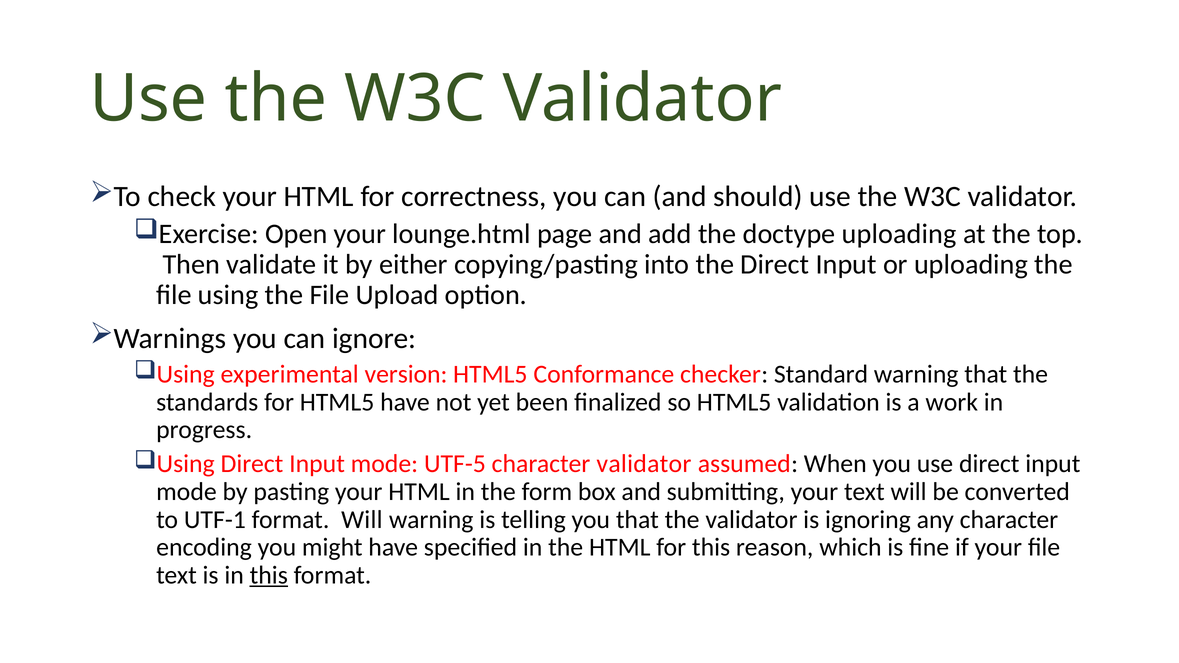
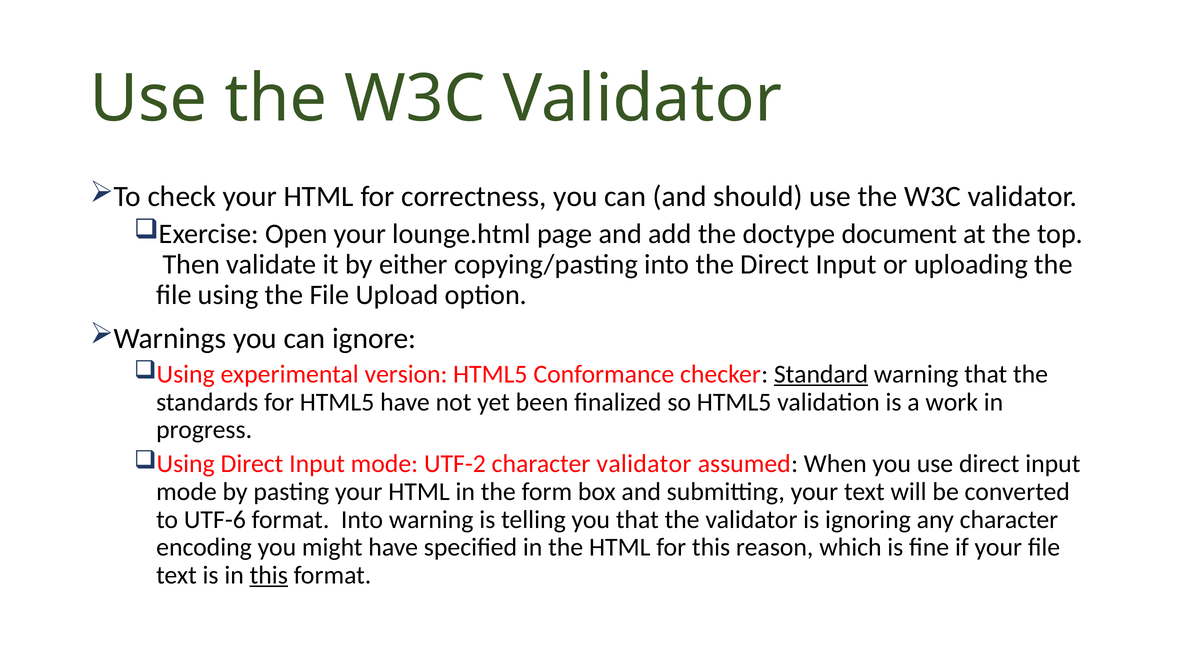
doctype uploading: uploading -> document (899, 234)
Standard underline: none -> present (821, 374)
UTF-5: UTF-5 -> UTF-2 (455, 464)
UTF-1: UTF-1 -> UTF-6 (215, 520)
format Will: Will -> Into (362, 520)
